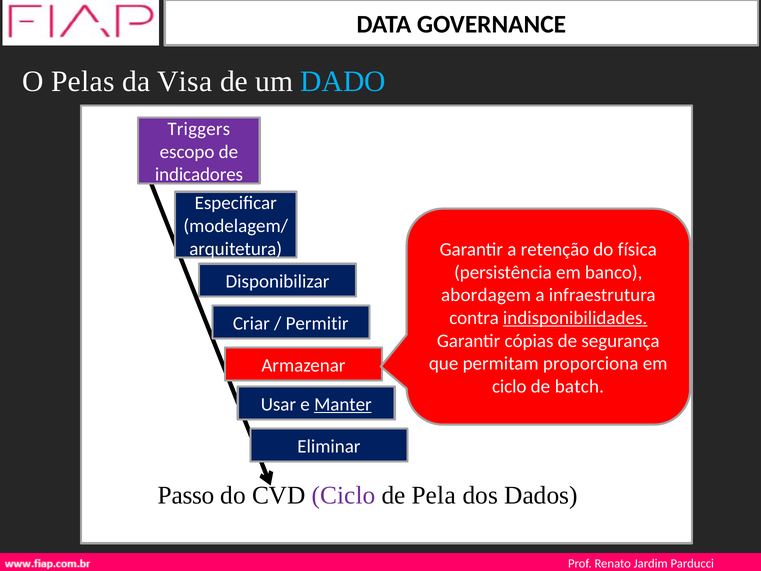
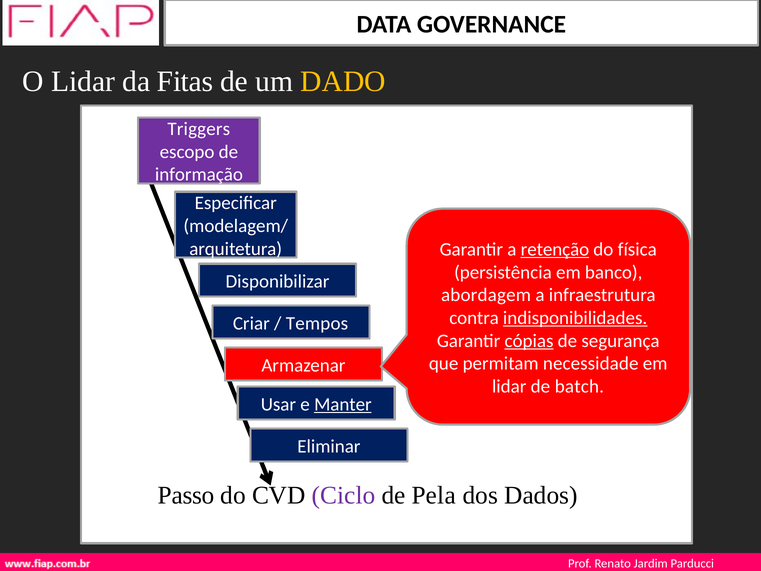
O Pelas: Pelas -> Lidar (83, 81)
Visa: Visa -> Fitas (185, 81)
DADO colour: light blue -> yellow (343, 81)
indicadores: indicadores -> informação (199, 175)
retenção underline: none -> present (555, 249)
Permitir: Permitir -> Tempos (317, 323)
cópias underline: none -> present (529, 341)
proporciona: proporciona -> necessidade (591, 363)
ciclo: ciclo -> lidar (509, 386)
